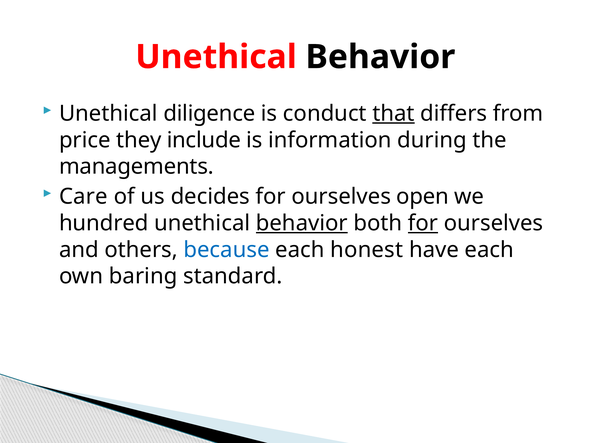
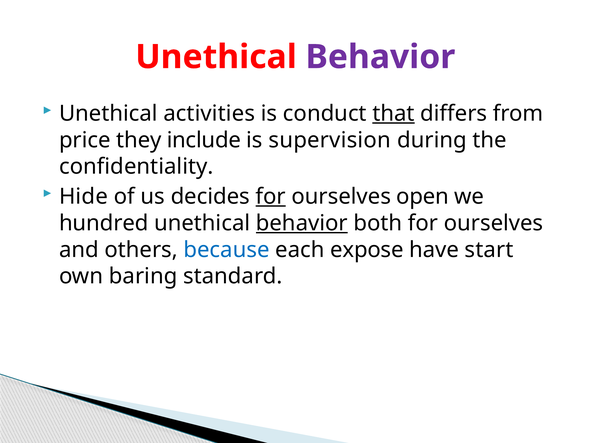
Behavior colour: black -> purple (380, 57)
diligence: diligence -> activities (209, 114)
information: information -> supervision (330, 140)
managements: managements -> confidentiality (136, 167)
Care: Care -> Hide (83, 197)
for underline: none -> present (271, 197)
for underline: present -> none (423, 223)
honest: honest -> expose (367, 250)
have each: each -> start (489, 250)
